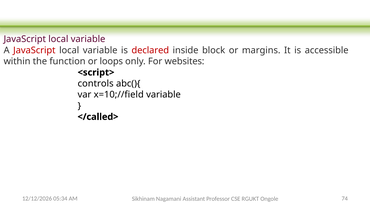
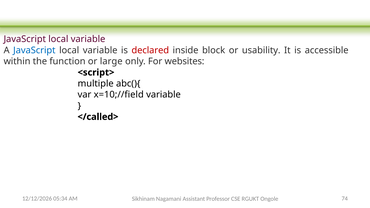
JavaScript colour: red -> blue (34, 50)
margins: margins -> usability (261, 50)
loops: loops -> large (111, 61)
controls: controls -> multiple (96, 84)
